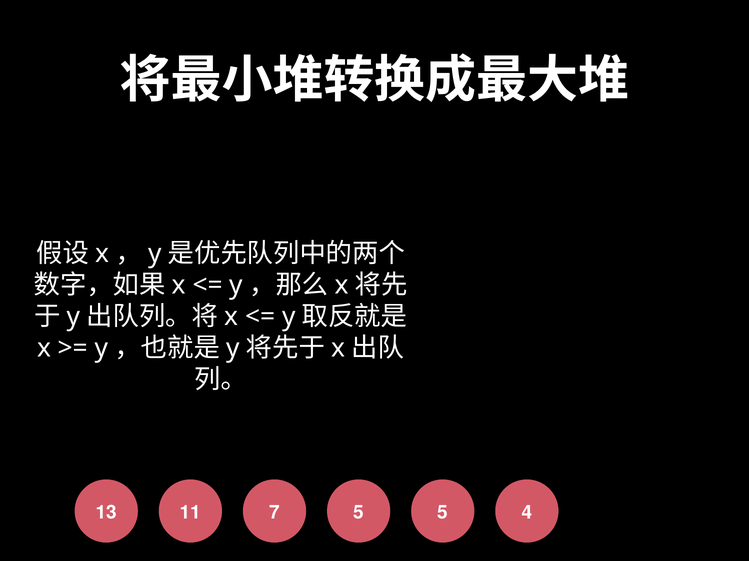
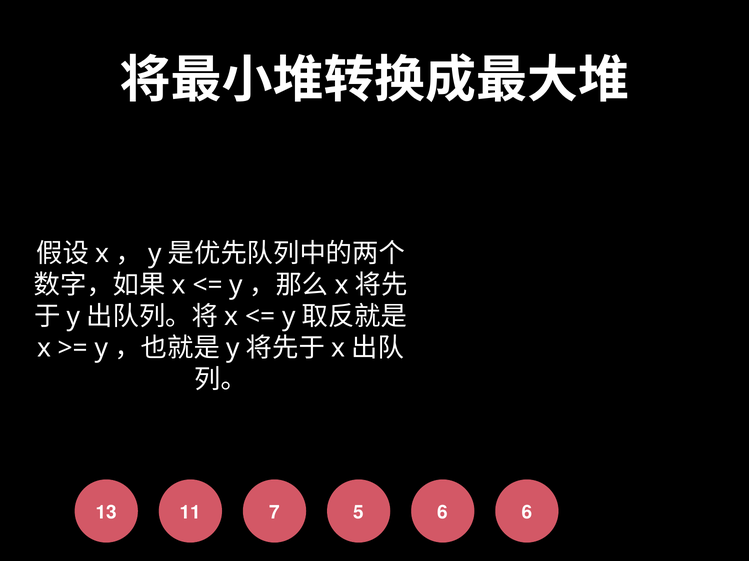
5 5: 5 -> 6 (443, 513)
13 4: 4 -> 6 (527, 513)
